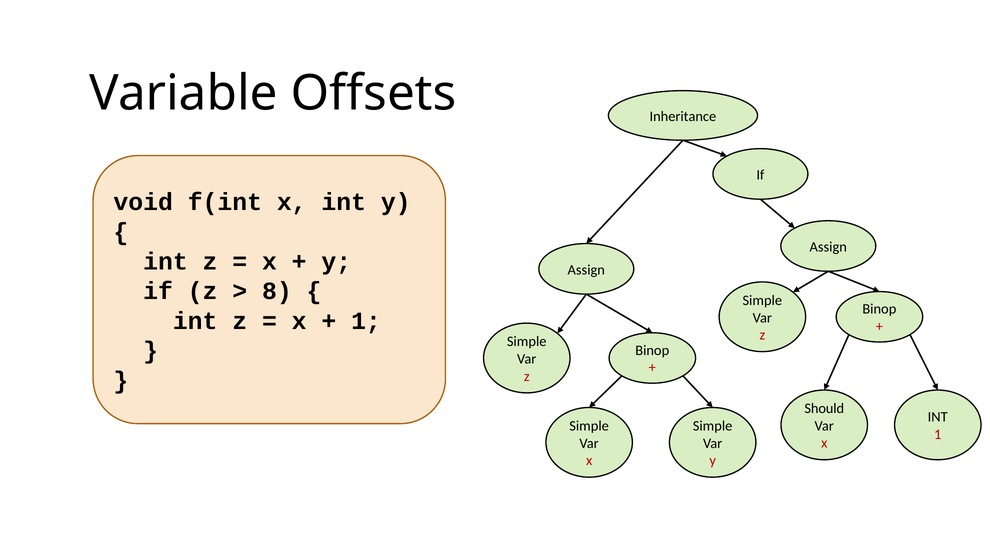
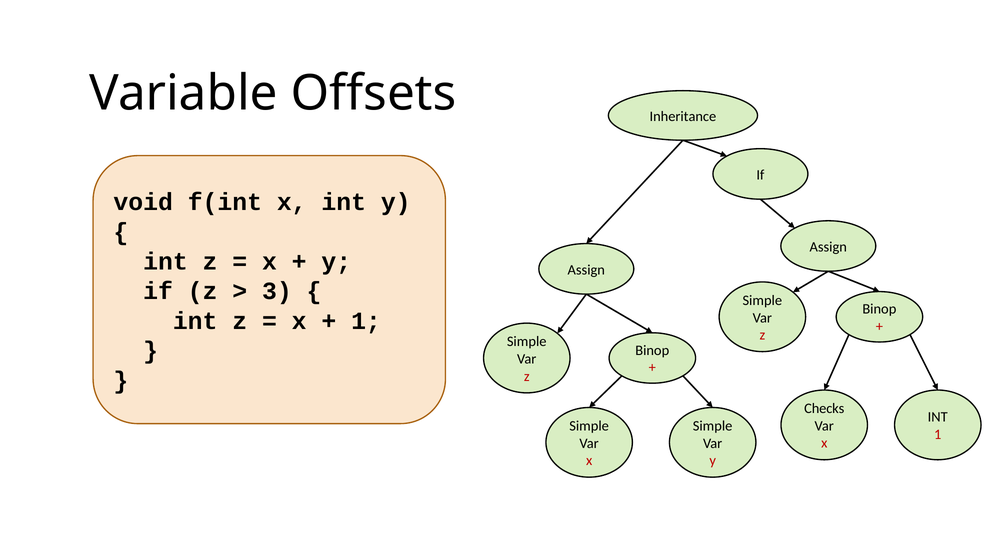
8: 8 -> 3 (277, 291)
Should: Should -> Checks (824, 408)
